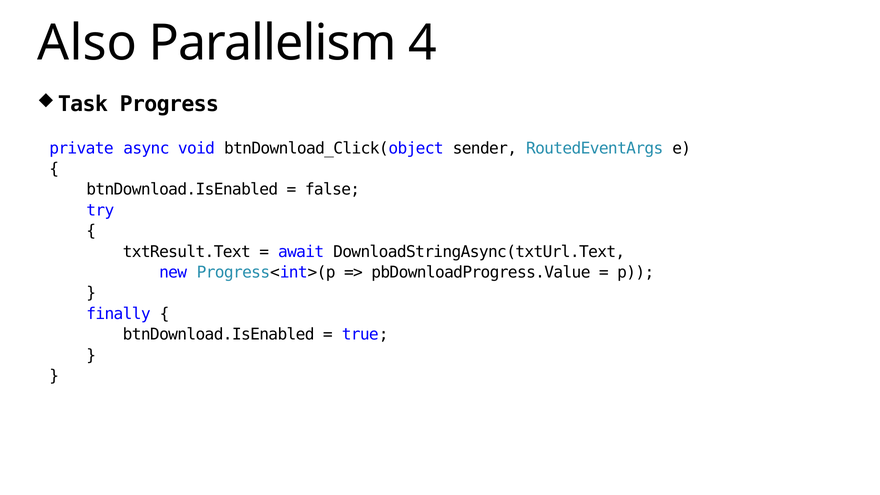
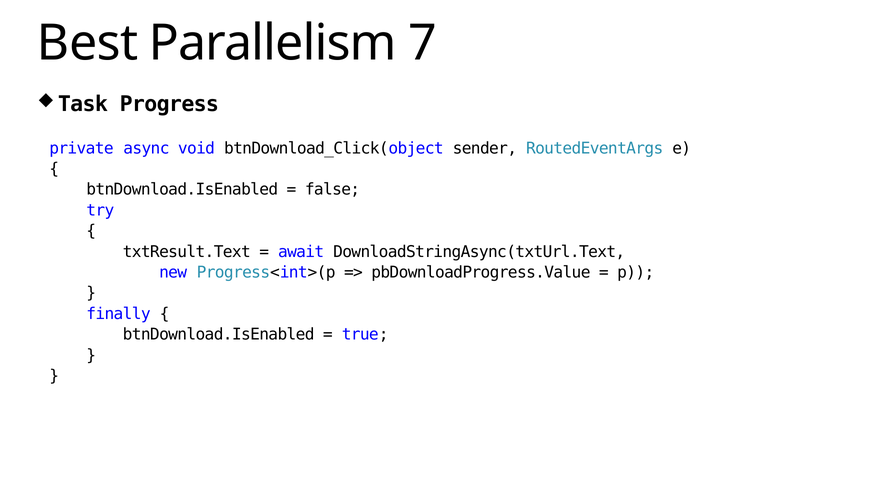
Also: Also -> Best (88, 43)
4: 4 -> 7 (422, 43)
